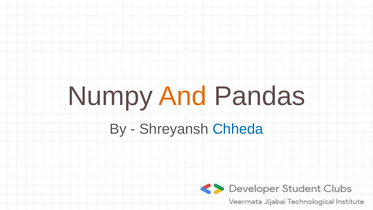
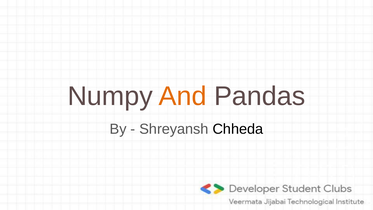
Chheda colour: blue -> black (238, 129)
